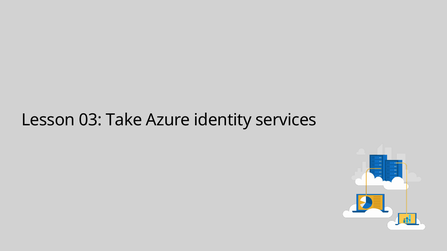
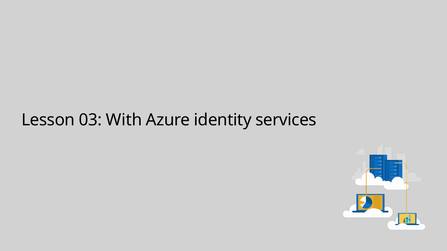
Take: Take -> With (124, 120)
